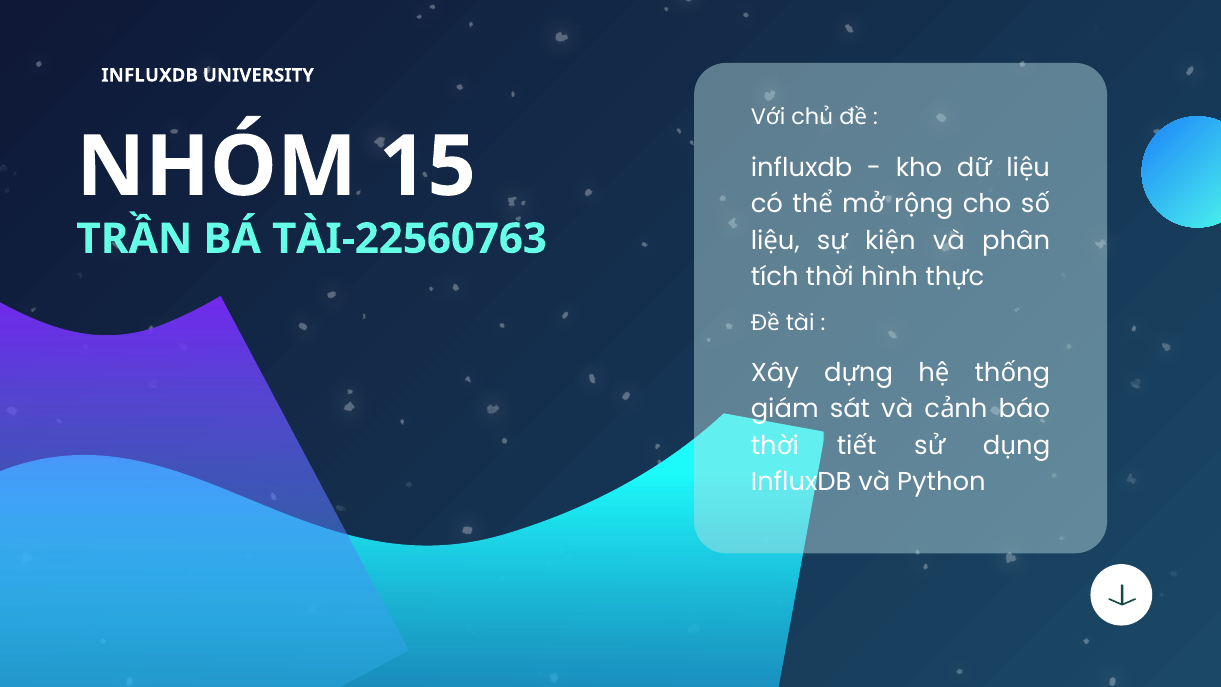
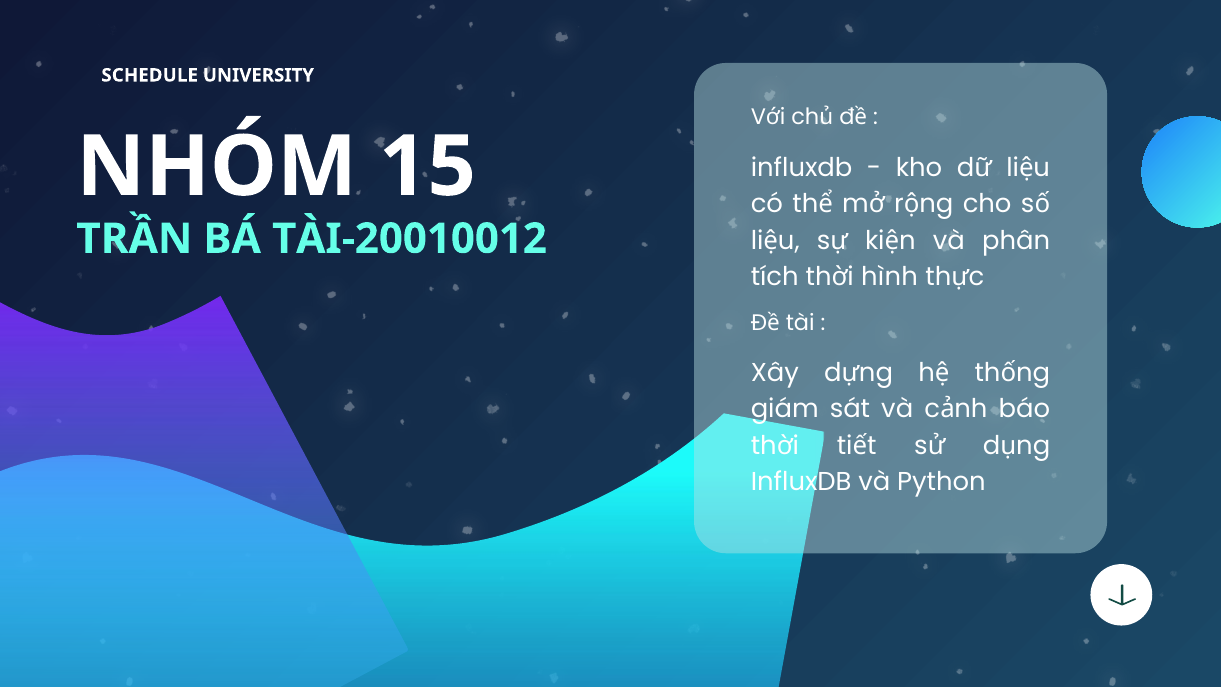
INFLUXDB: INFLUXDB -> SCHEDULE (150, 75)
TÀI-22560763: TÀI-22560763 -> TÀI-20010012 (409, 239)
